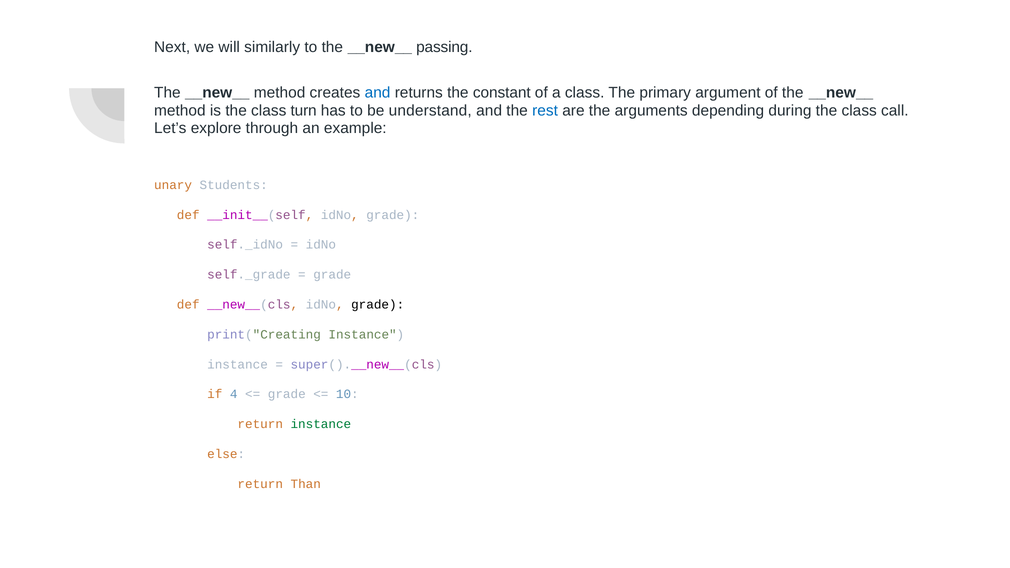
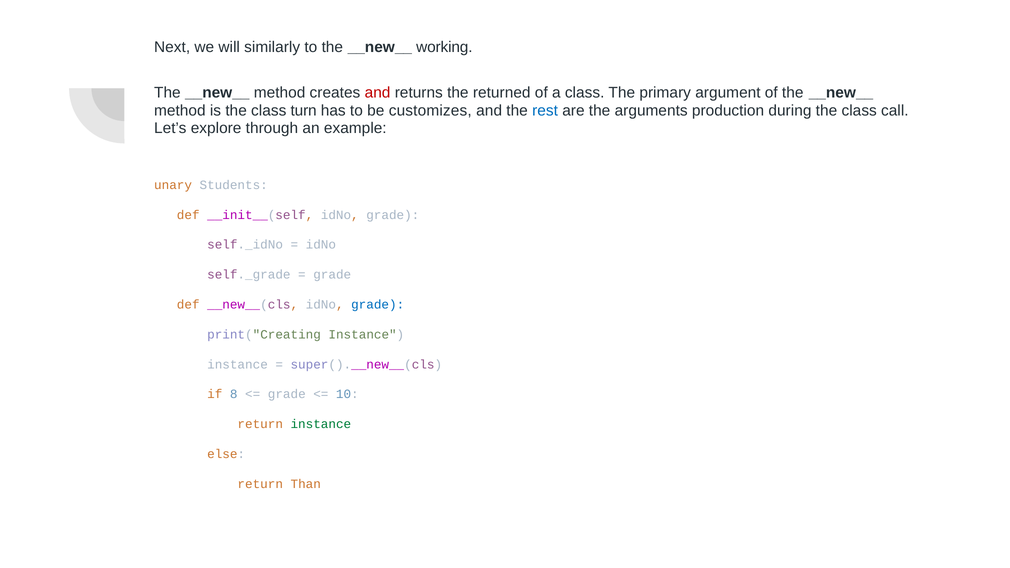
passing: passing -> working (444, 47)
and colour: blue -> red (378, 93)
constant: constant -> returned (502, 93)
understand: understand -> customizes (430, 111)
depending: depending -> production (728, 111)
grade colour: black -> blue (378, 305)
4: 4 -> 8 (234, 394)
